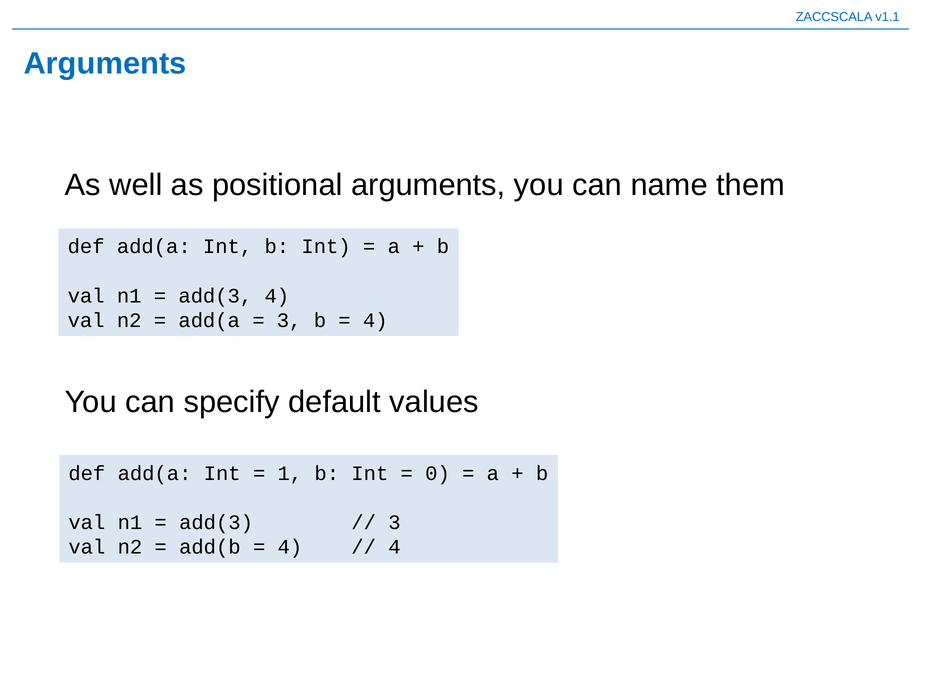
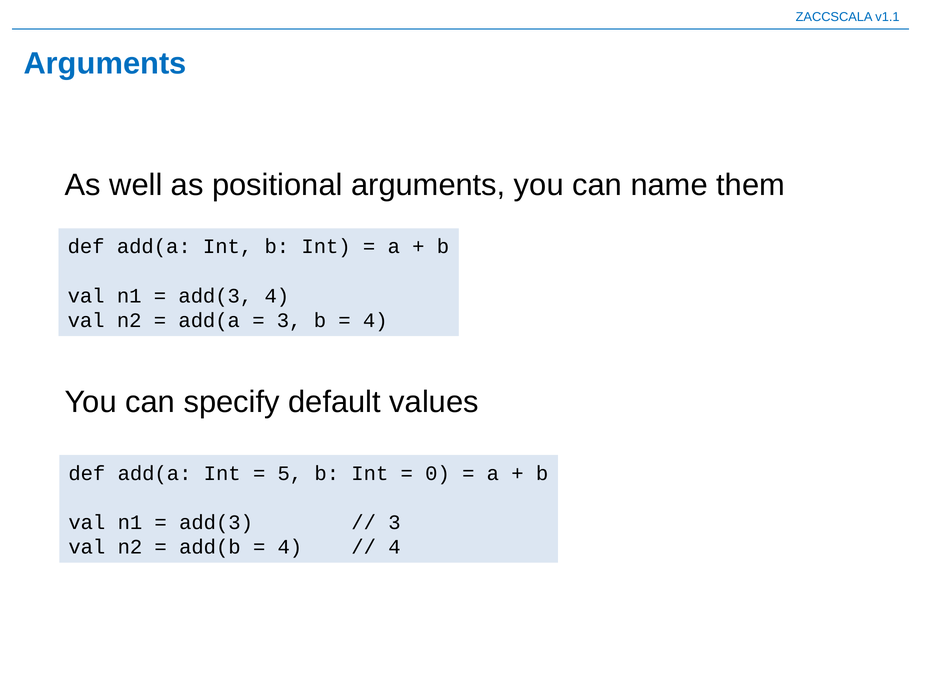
1: 1 -> 5 (290, 474)
